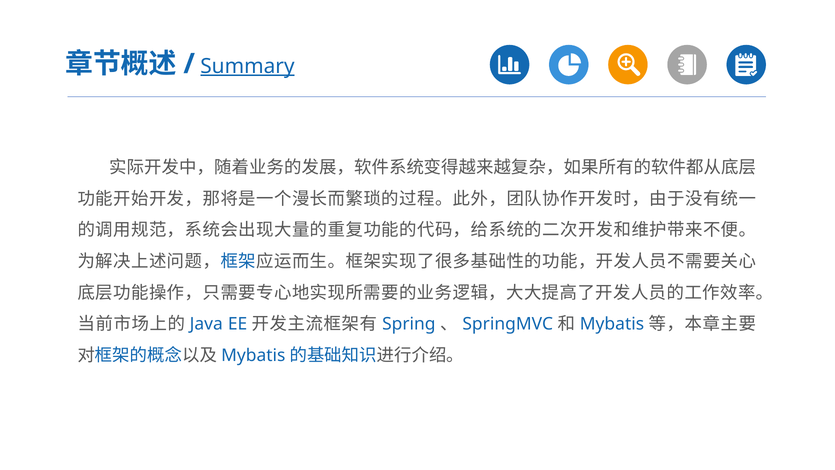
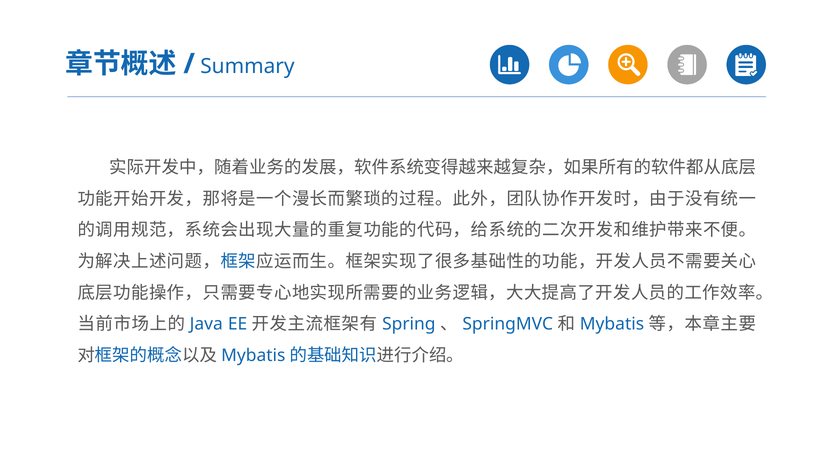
Summary underline: present -> none (247, 66)
